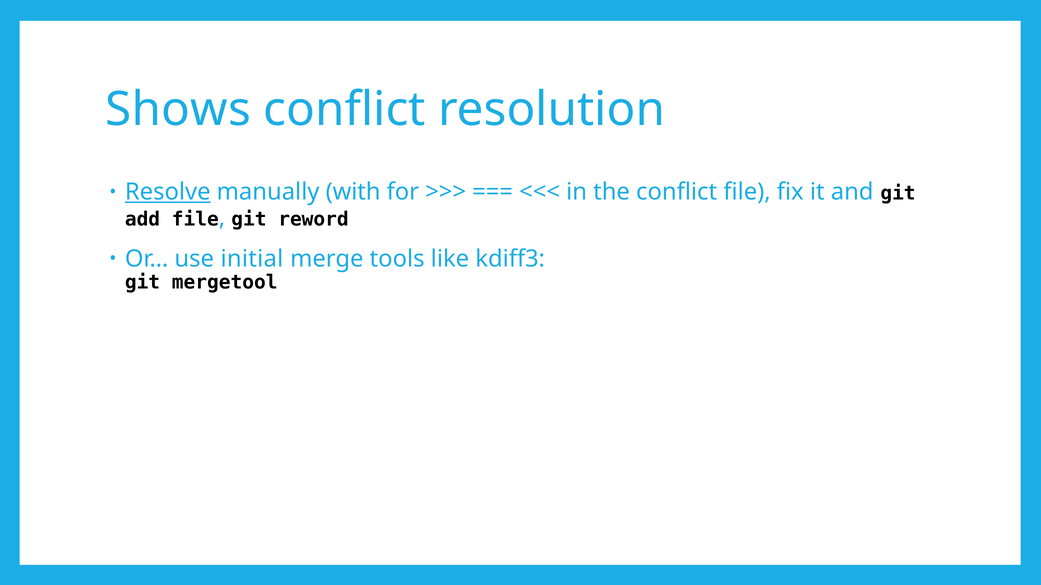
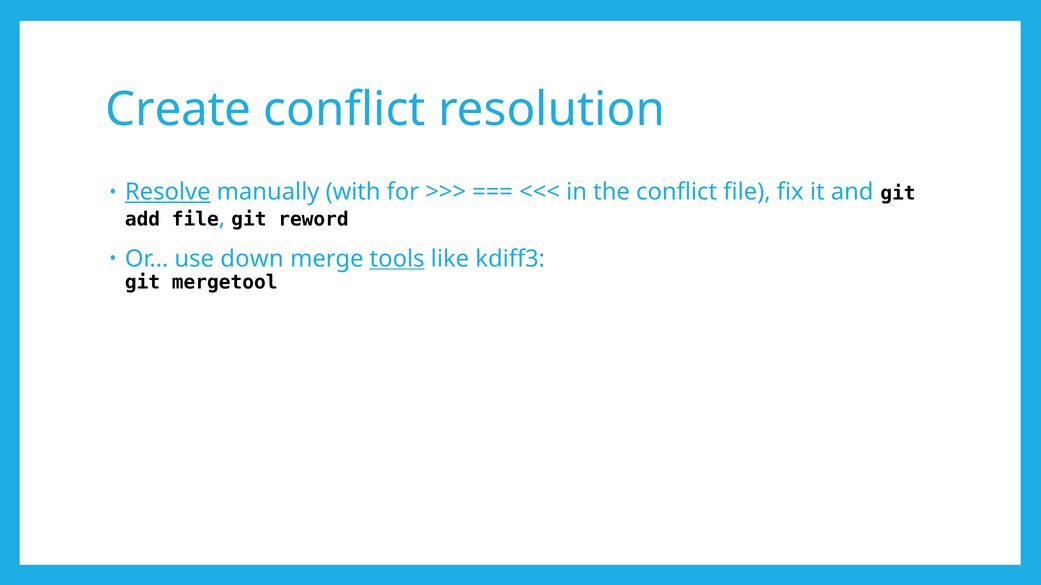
Shows: Shows -> Create (178, 110)
initial: initial -> down (252, 259)
tools underline: none -> present (397, 259)
